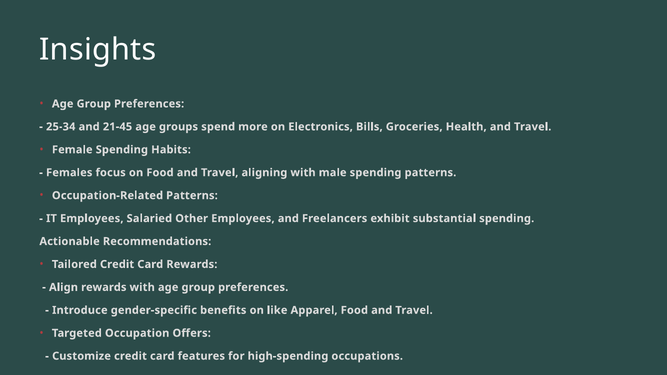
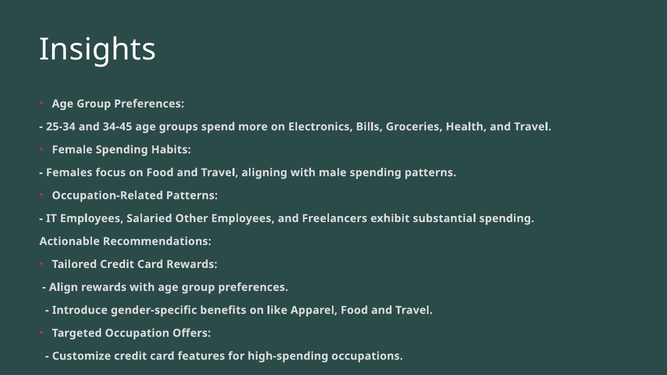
21-45: 21-45 -> 34-45 (117, 127)
